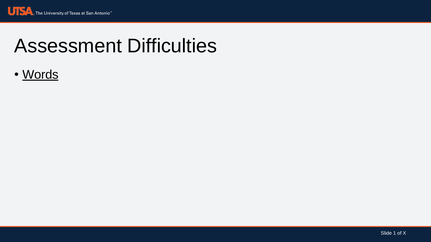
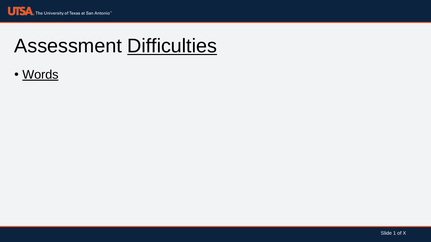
Difficulties underline: none -> present (172, 46)
